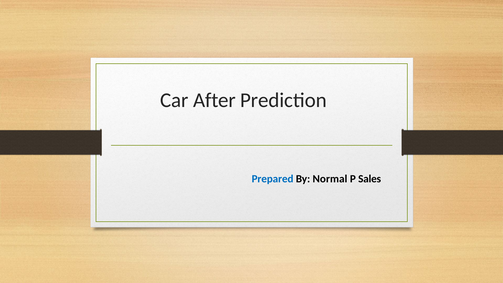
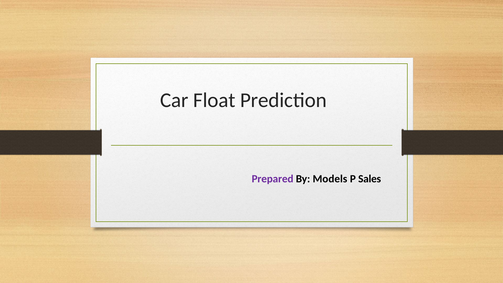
After: After -> Float (214, 100)
Prepared colour: blue -> purple (273, 179)
Normal: Normal -> Models (330, 179)
